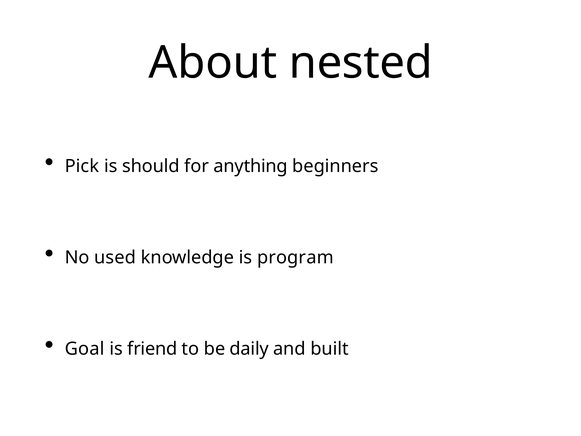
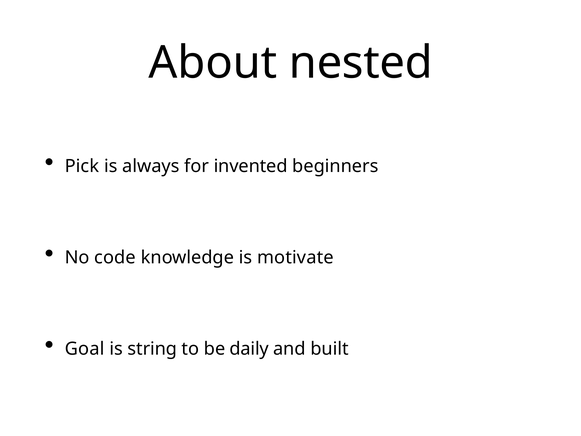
should: should -> always (151, 166)
anything: anything -> invented (251, 166)
used: used -> code (115, 257)
program: program -> motivate (295, 257)
friend: friend -> string (152, 349)
